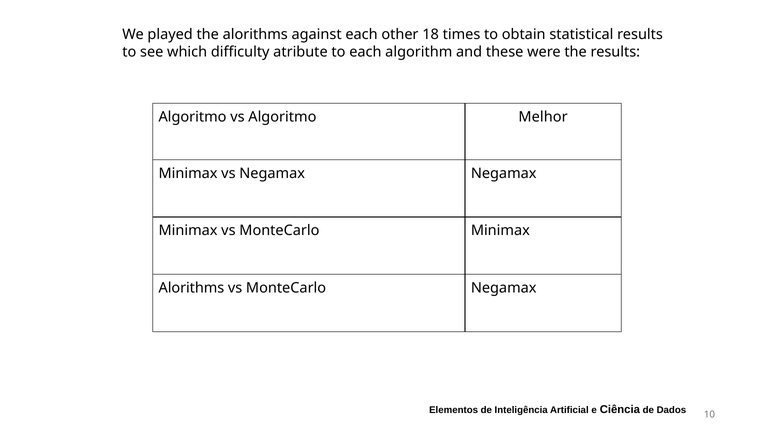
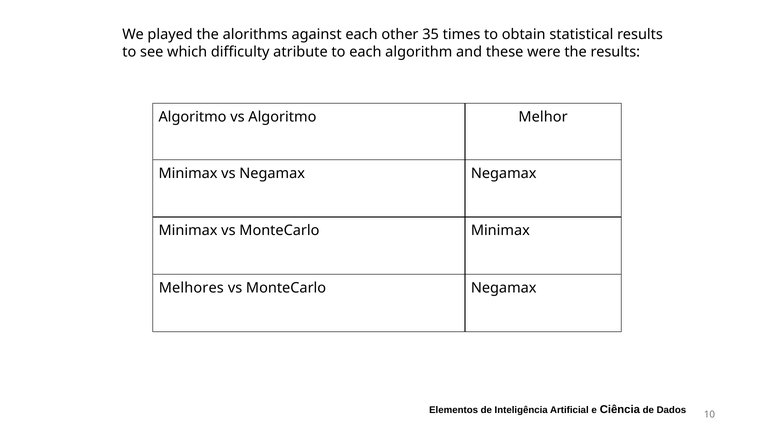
18: 18 -> 35 (431, 35)
Alorithms: Alorithms -> Melhores (191, 288)
